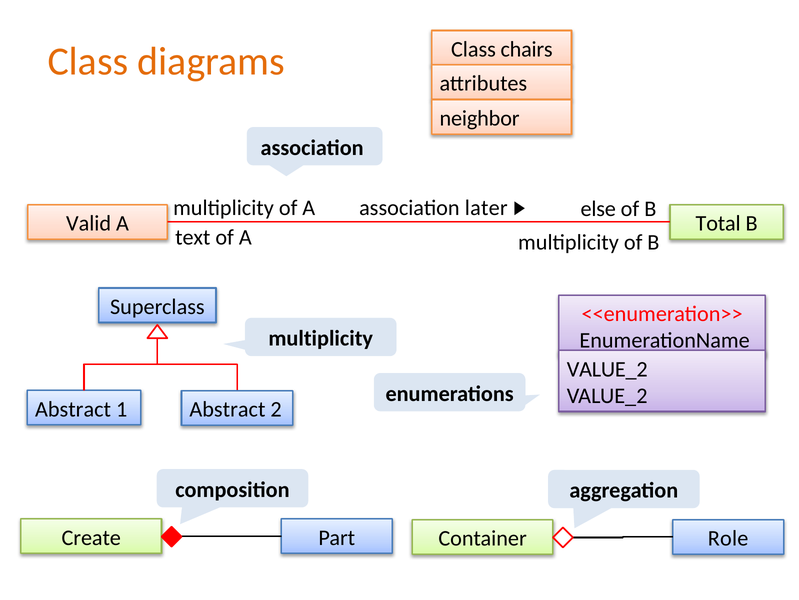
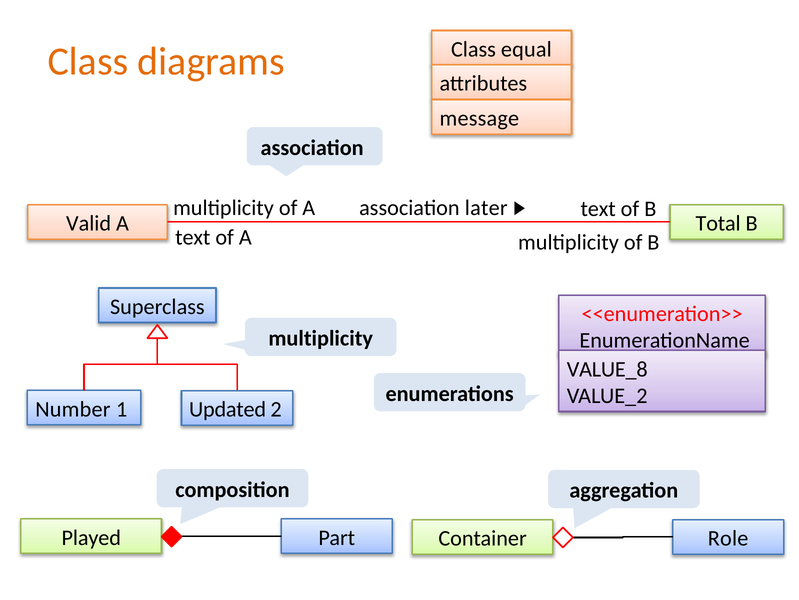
chairs: chairs -> equal (526, 49)
neighbor: neighbor -> message (479, 118)
else: else -> text (598, 208)
VALUE_2: VALUE_2 -> VALUE_8 (607, 369)
Abstract: Abstract -> Number (73, 409)
1 Abstract: Abstract -> Updated (228, 409)
Create: Create -> Played (91, 537)
